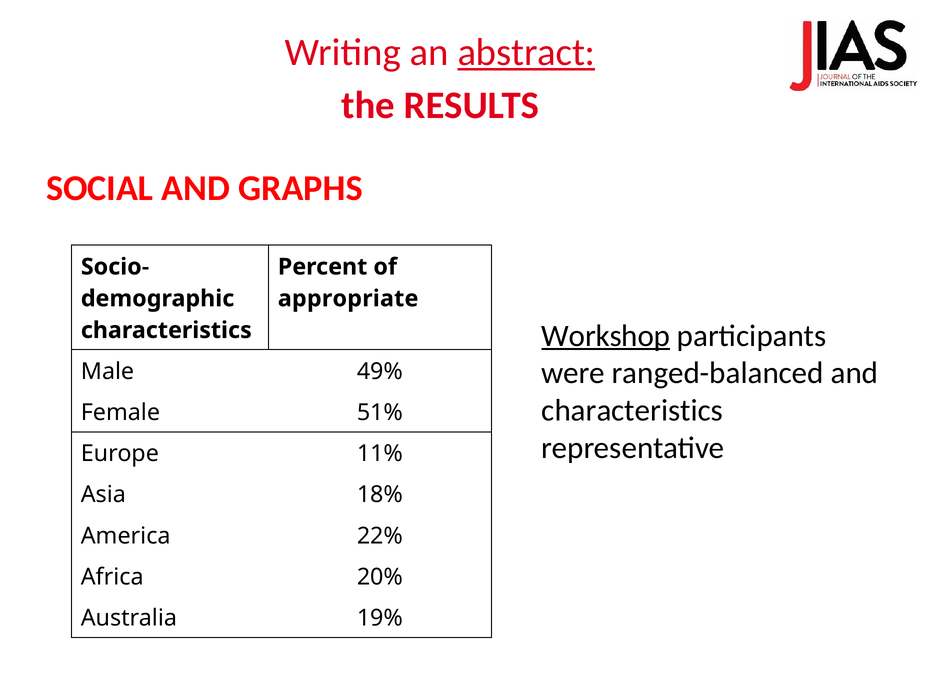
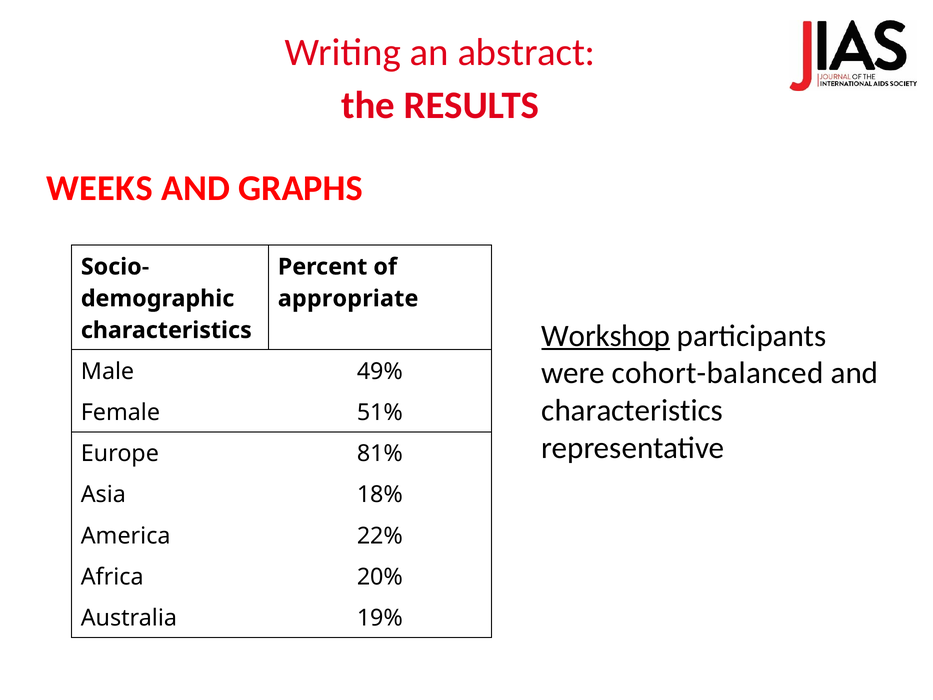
abstract underline: present -> none (526, 52)
SOCIAL: SOCIAL -> WEEKS (99, 188)
ranged-balanced: ranged-balanced -> cohort-balanced (718, 373)
11%: 11% -> 81% (380, 454)
